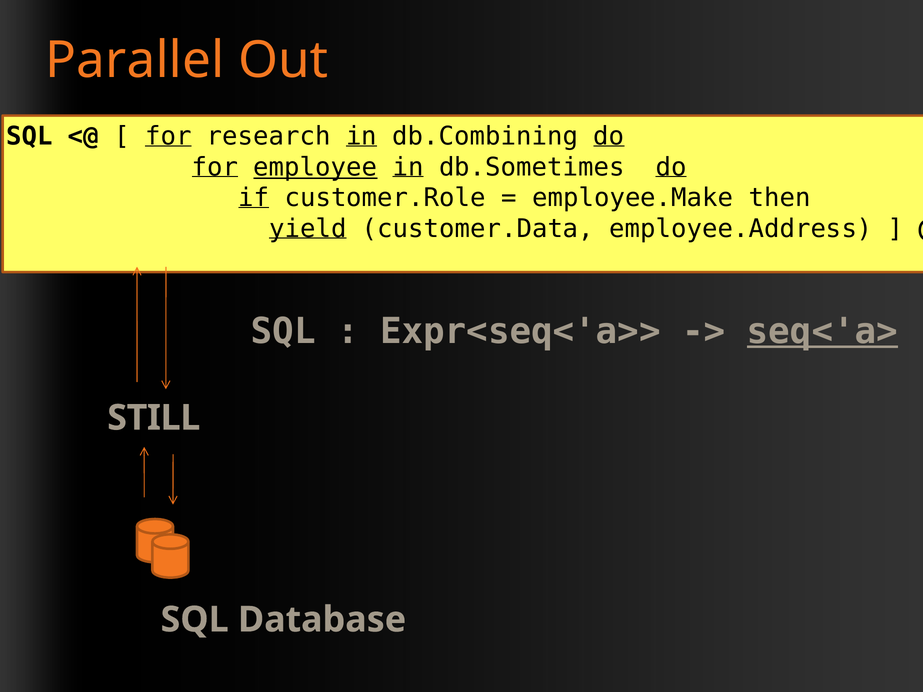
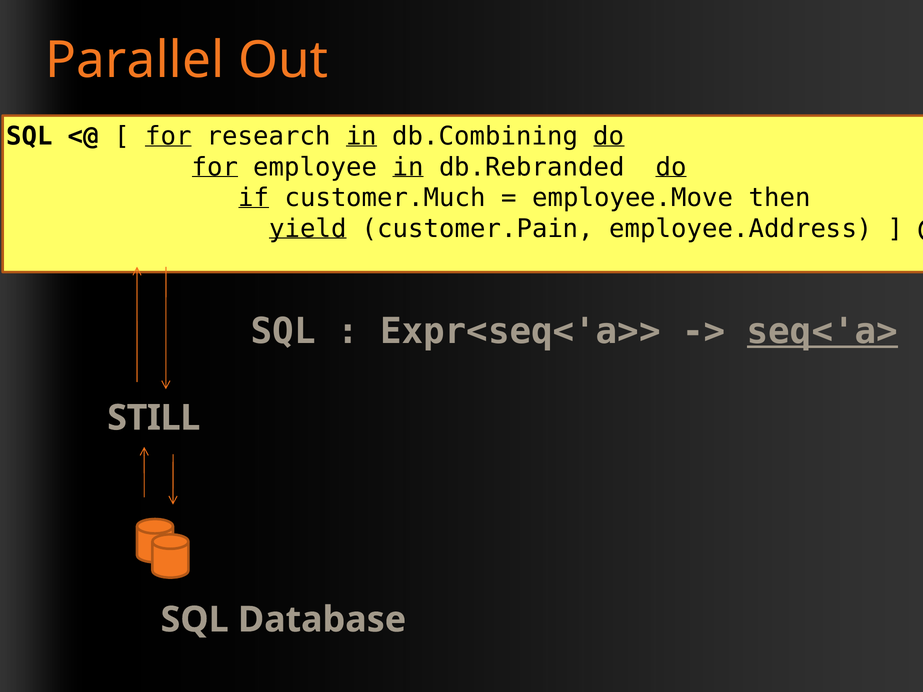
employee underline: present -> none (315, 167)
db.Sometimes: db.Sometimes -> db.Rebranded (532, 167)
customer.Role: customer.Role -> customer.Much (385, 198)
employee.Make: employee.Make -> employee.Move (633, 198)
customer.Data: customer.Data -> customer.Pain (478, 229)
